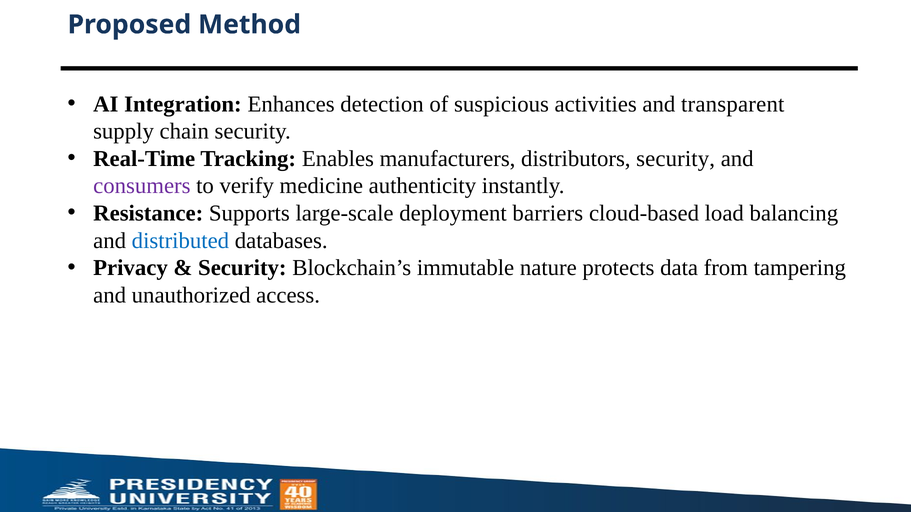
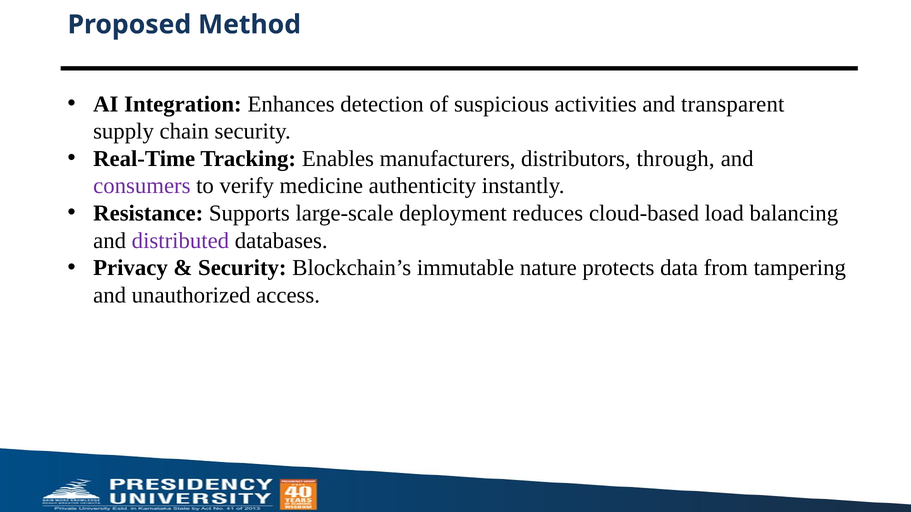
distributors security: security -> through (676, 159)
barriers: barriers -> reduces (548, 213)
distributed colour: blue -> purple (180, 241)
